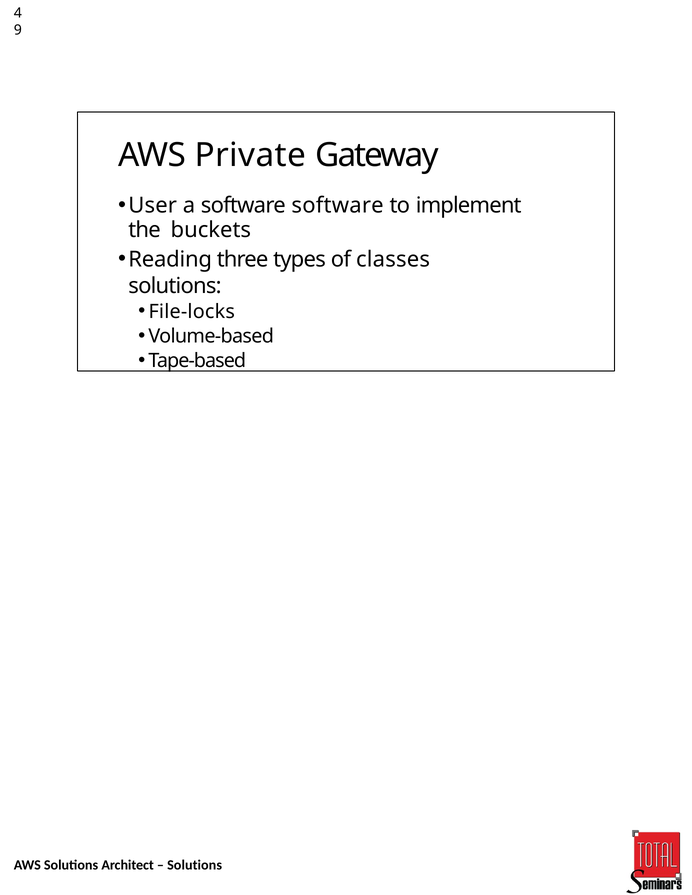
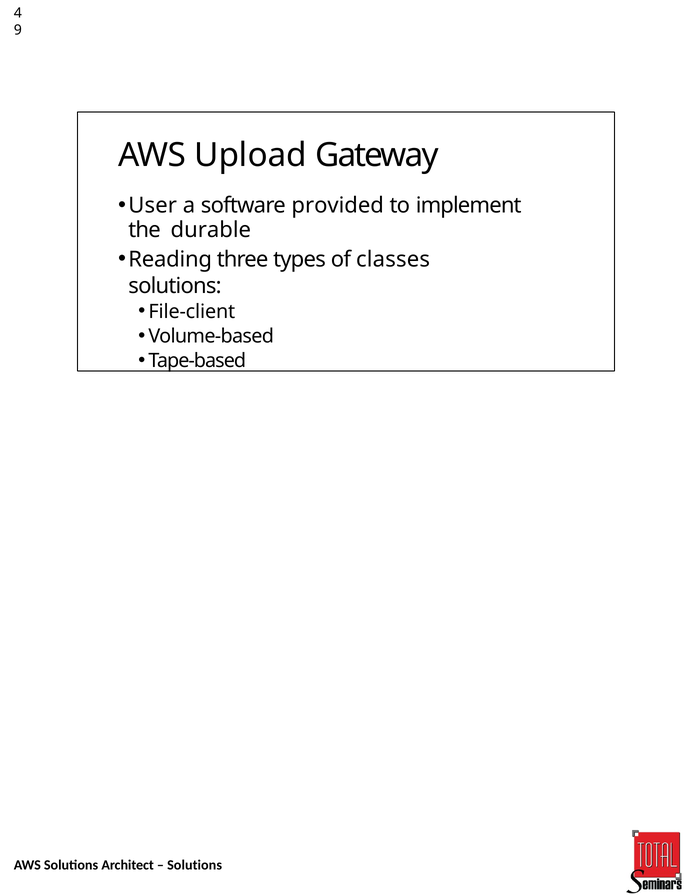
Private: Private -> Upload (251, 156)
software software: software -> provided (338, 206)
buckets: buckets -> durable (211, 230)
File‐locks: File‐locks -> File‐client (192, 312)
